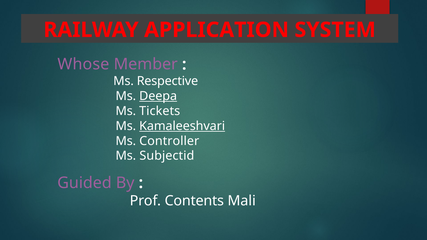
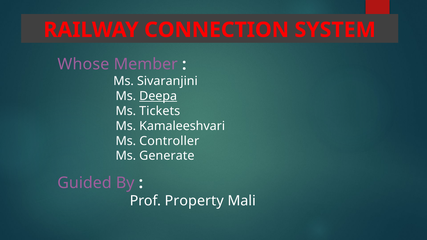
APPLICATION: APPLICATION -> CONNECTION (217, 30)
Respective: Respective -> Sivaranjini (167, 81)
Kamaleeshvari underline: present -> none (182, 126)
Subjectid: Subjectid -> Generate (167, 156)
Contents: Contents -> Property (194, 201)
